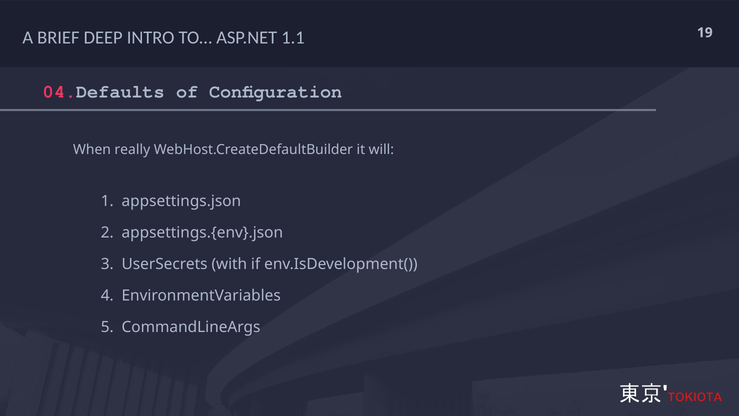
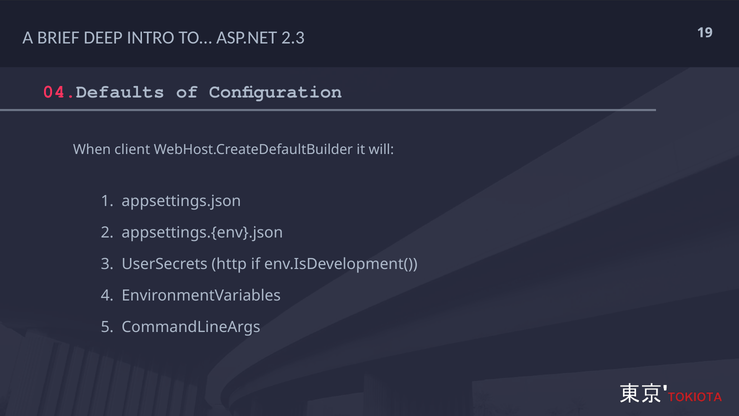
1.1: 1.1 -> 2.3 (293, 38)
really: really -> client (132, 149)
with: with -> http (229, 264)
